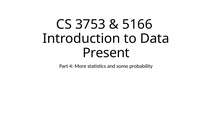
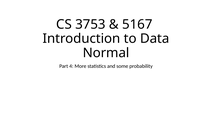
5166: 5166 -> 5167 (137, 24)
Present: Present -> Normal (106, 53)
